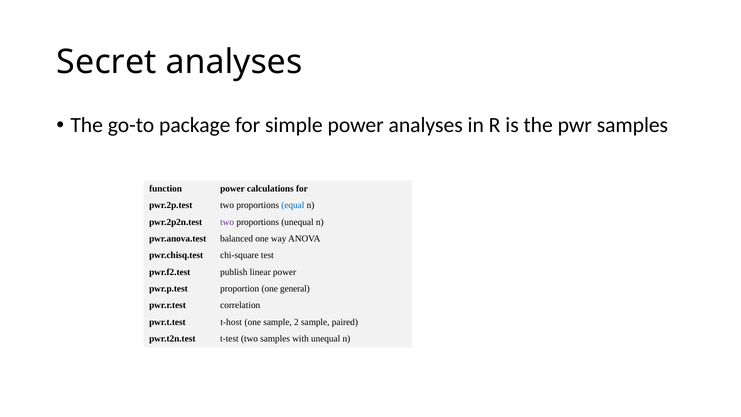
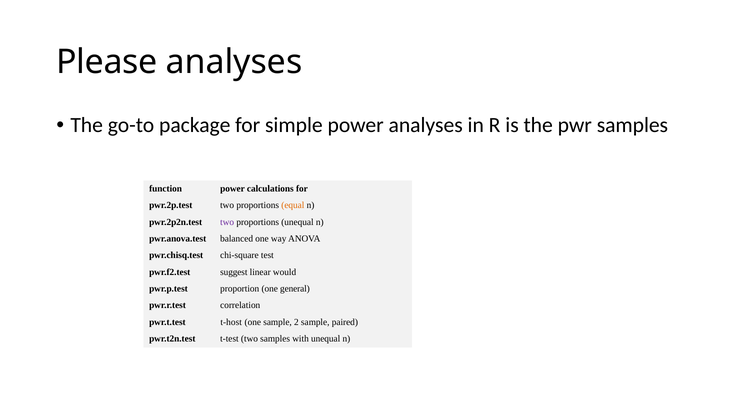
Secret: Secret -> Please (107, 62)
equal colour: blue -> orange (293, 205)
publish: publish -> suggest (234, 272)
linear power: power -> would (285, 272)
